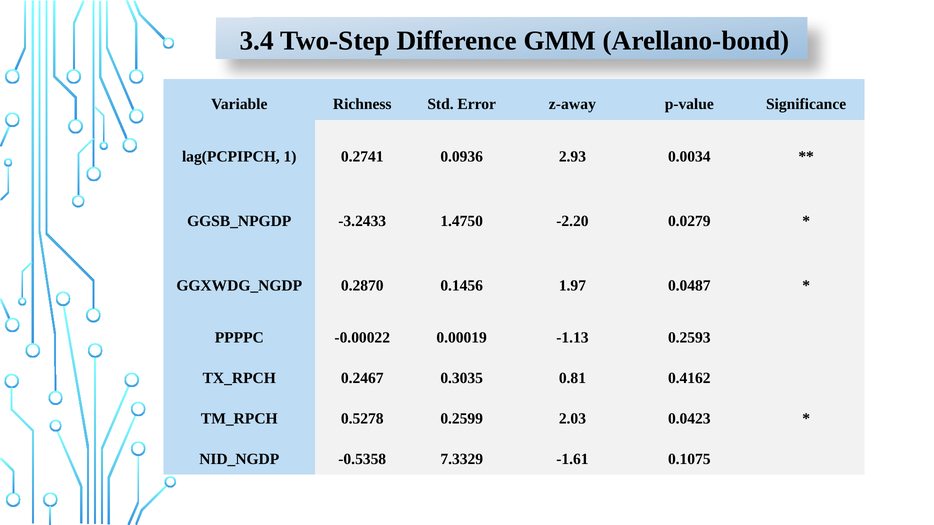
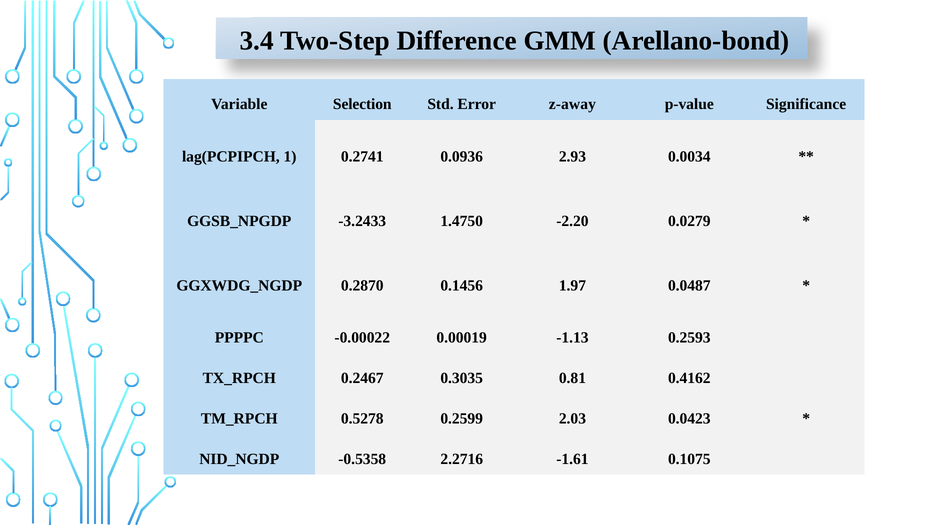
Richness: Richness -> Selection (362, 104)
7.3329: 7.3329 -> 2.2716 (462, 459)
